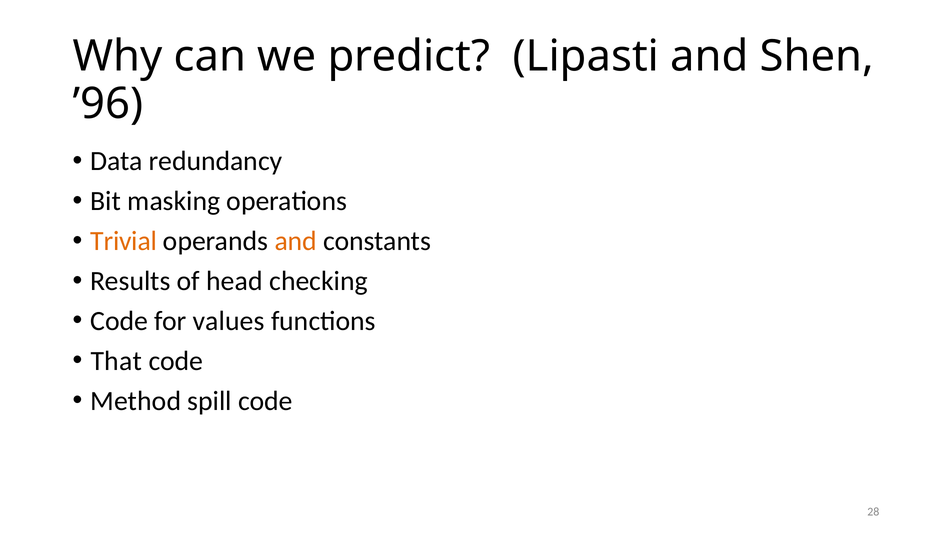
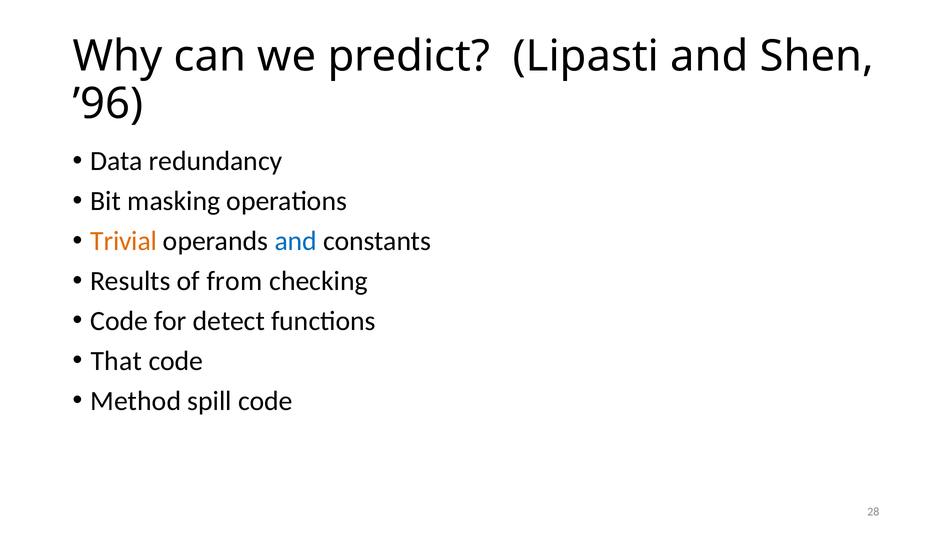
and colour: orange -> blue (296, 241)
head: head -> from (235, 281)
values: values -> detect (229, 321)
